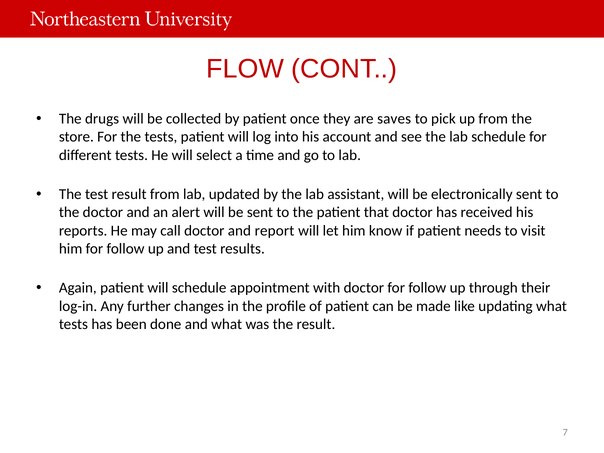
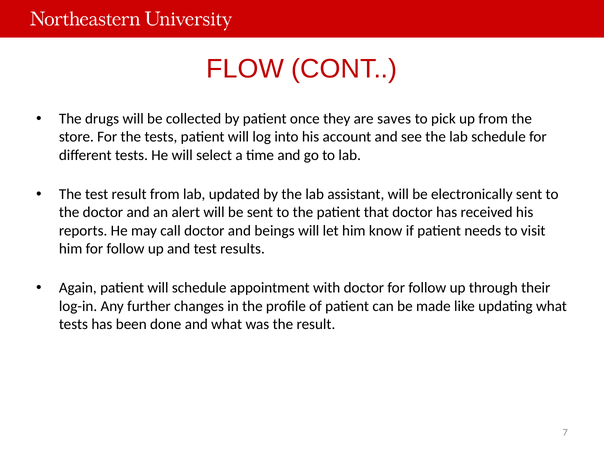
report: report -> beings (275, 231)
